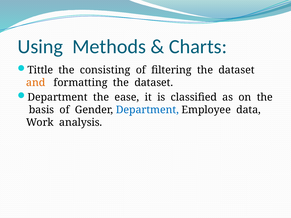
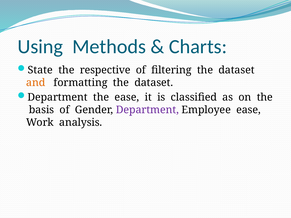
Tittle: Tittle -> State (40, 70)
consisting: consisting -> respective (105, 70)
Department colour: blue -> purple (147, 110)
Employee data: data -> ease (248, 110)
